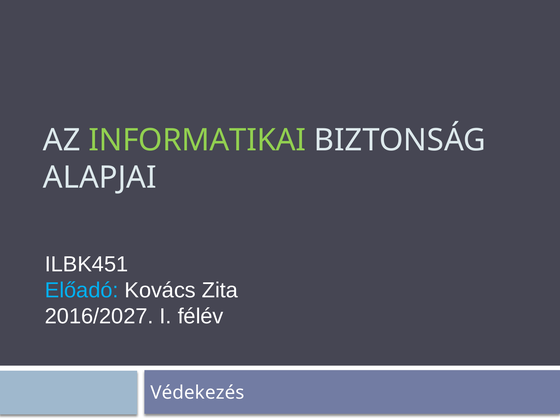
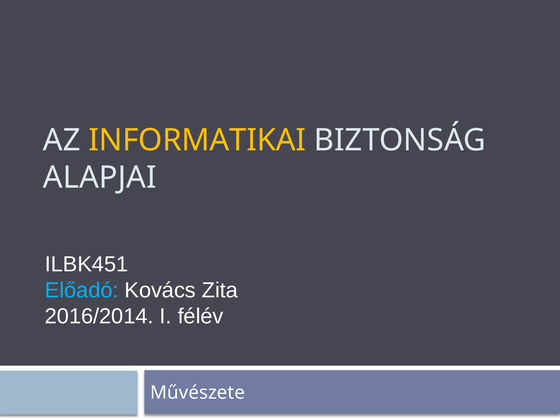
INFORMATIKAI colour: light green -> yellow (197, 140)
2016/2027: 2016/2027 -> 2016/2014 (99, 316)
Védekezés: Védekezés -> Művészete (198, 393)
